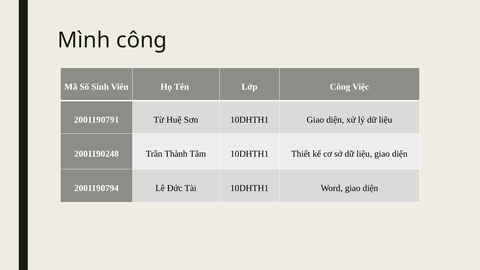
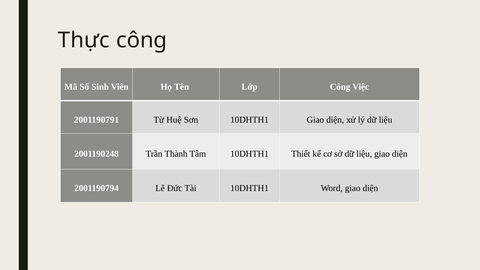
Mình: Mình -> Thực (84, 40)
